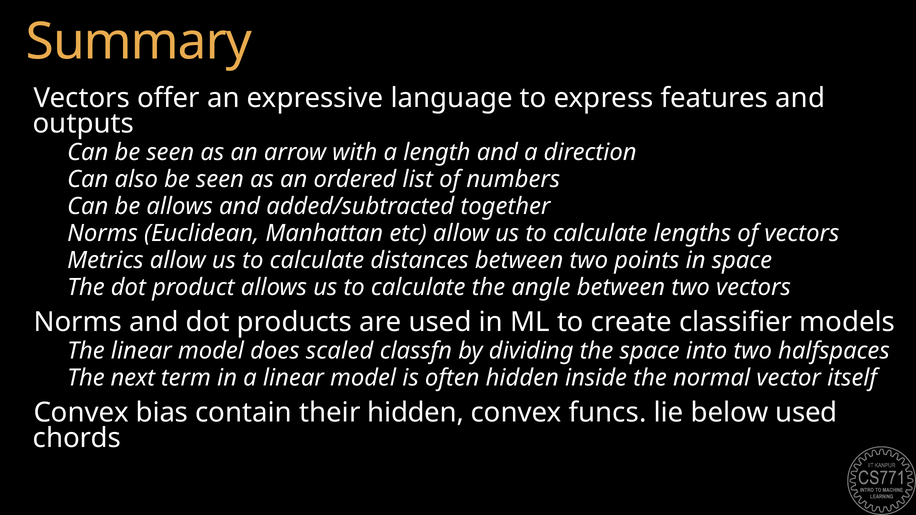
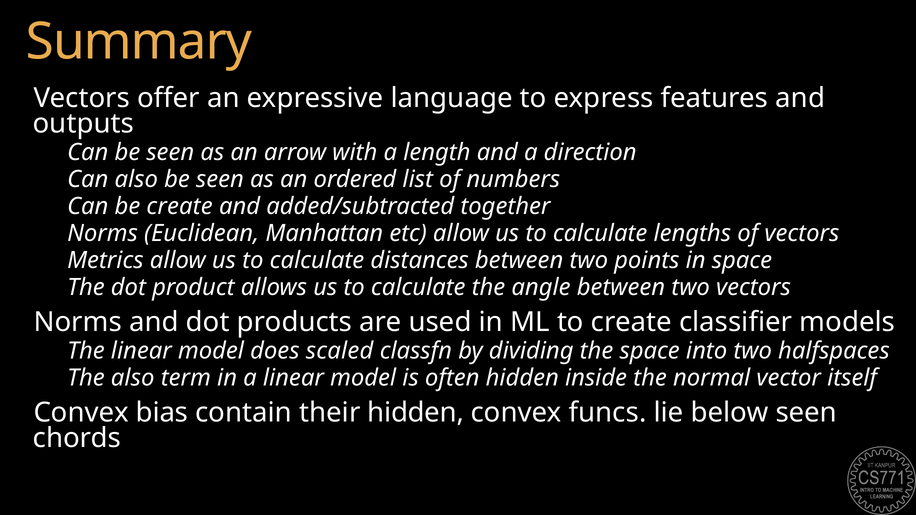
be allows: allows -> create (180, 207)
The next: next -> also (133, 378)
below used: used -> seen (806, 413)
